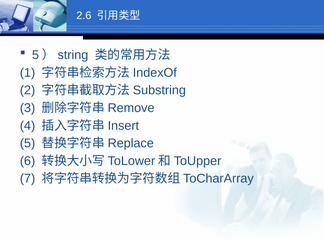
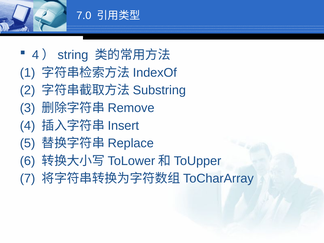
2.6: 2.6 -> 7.0 (84, 16)
5: 5 -> 4 (35, 55)
